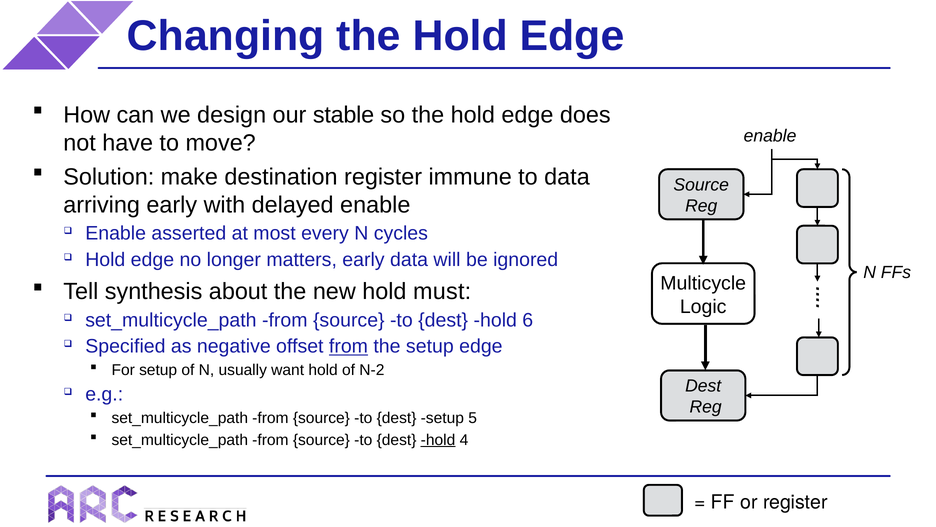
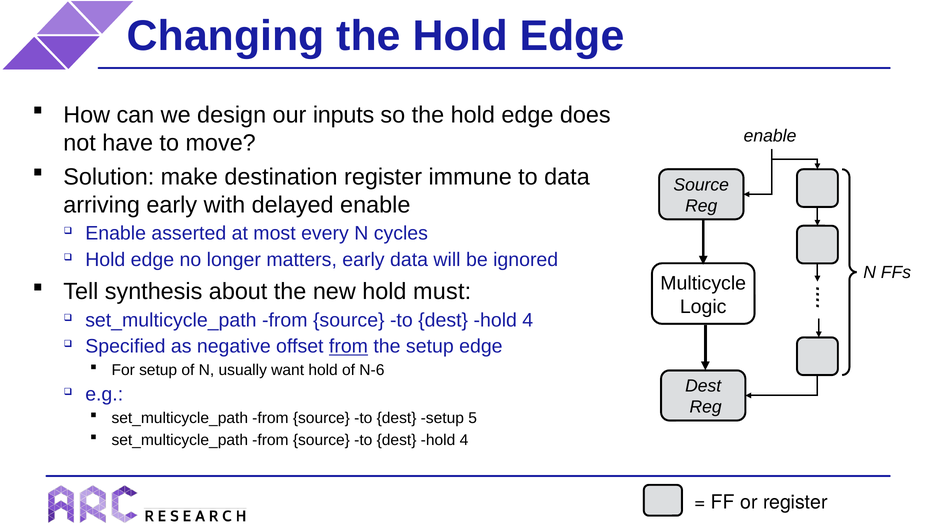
stable: stable -> inputs (344, 115)
6: 6 -> 4 (528, 320)
N-2: N-2 -> N-6 (372, 370)
hold underline: present -> none (438, 440)
